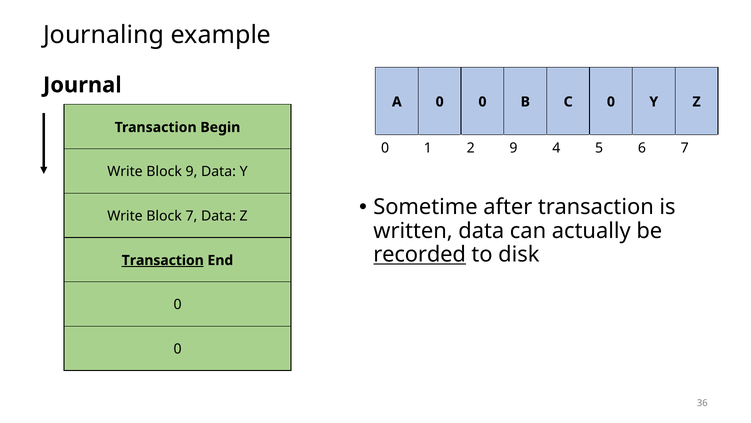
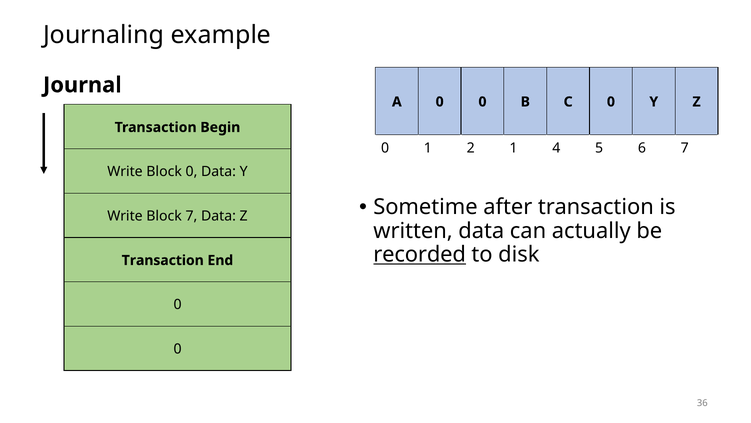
2 9: 9 -> 1 (513, 148)
Block 9: 9 -> 0 (191, 171)
Transaction underline: present -> none (163, 260)
